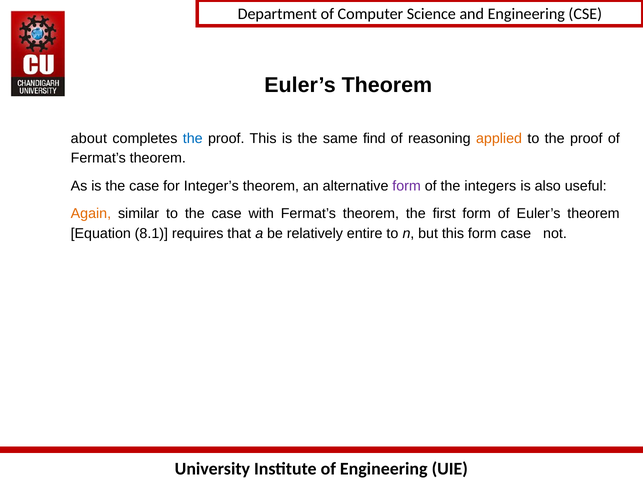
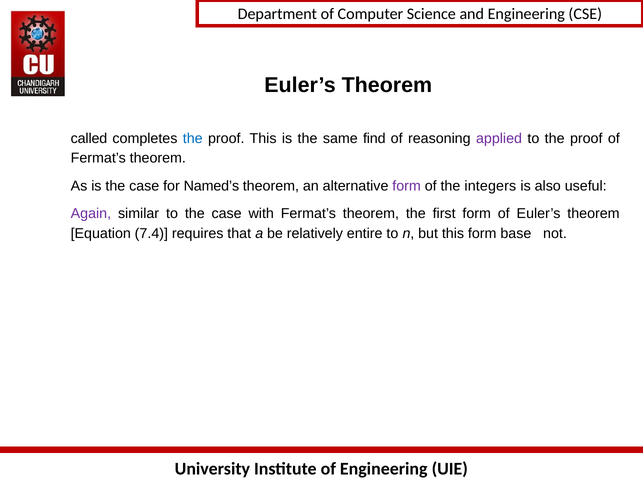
about: about -> called (89, 139)
applied colour: orange -> purple (499, 139)
Integer’s: Integer’s -> Named’s (211, 186)
Again colour: orange -> purple (91, 214)
8.1: 8.1 -> 7.4 (151, 233)
form case: case -> base (516, 233)
